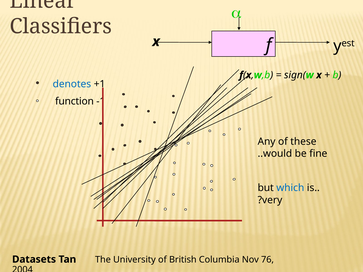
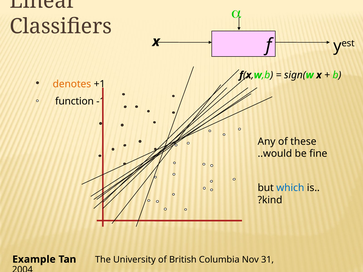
denotes colour: blue -> orange (72, 84)
very: very -> kind (272, 200)
Datasets: Datasets -> Example (34, 260)
76: 76 -> 31 (267, 260)
